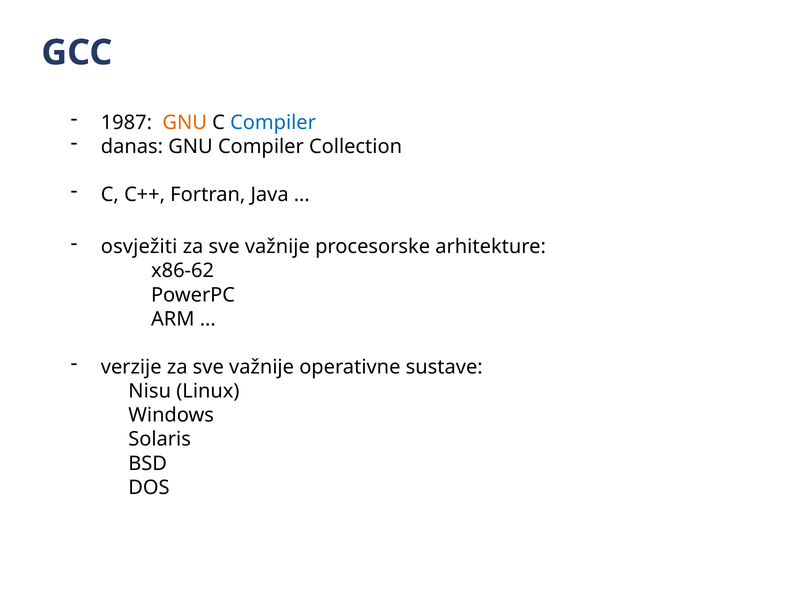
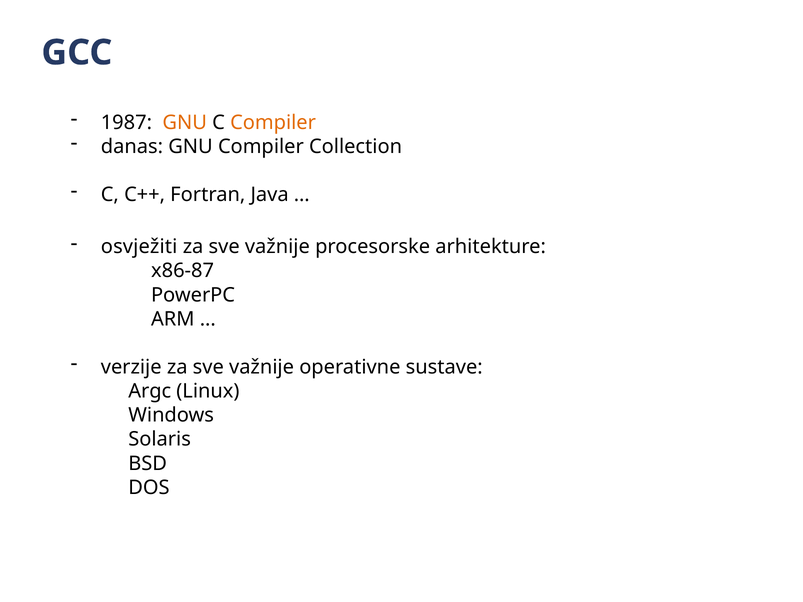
Compiler colour: blue -> orange (273, 122)
x86-62: x86-62 -> x86-87 (183, 271)
Nisu: Nisu -> Argc (150, 391)
